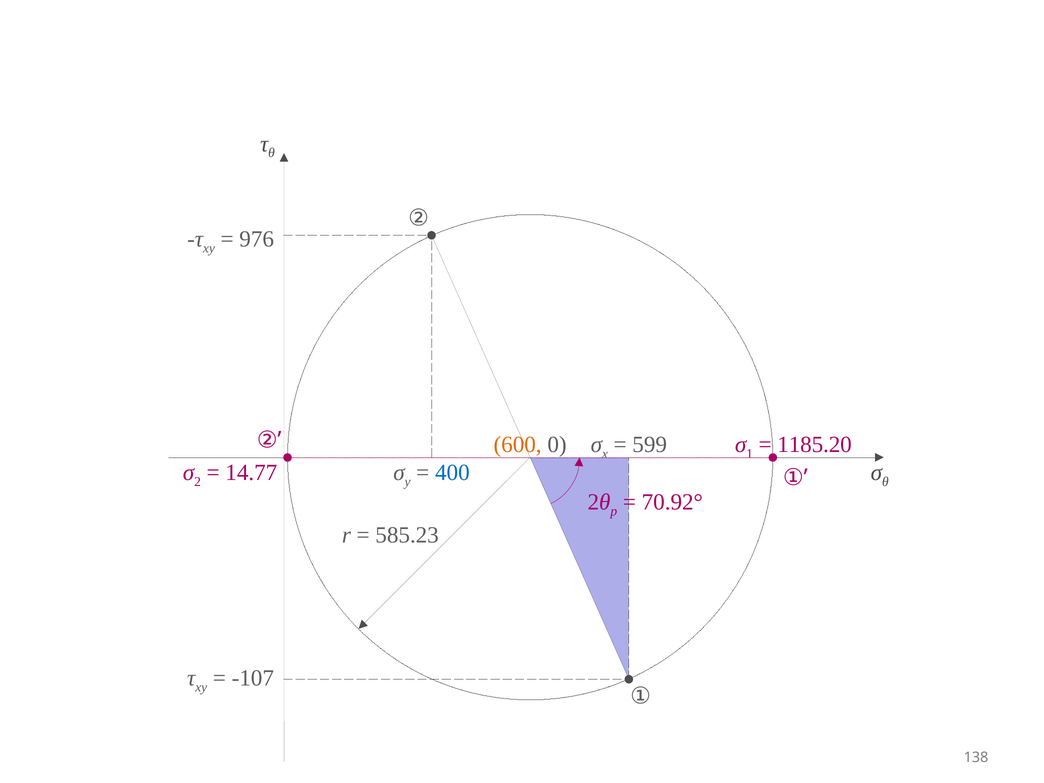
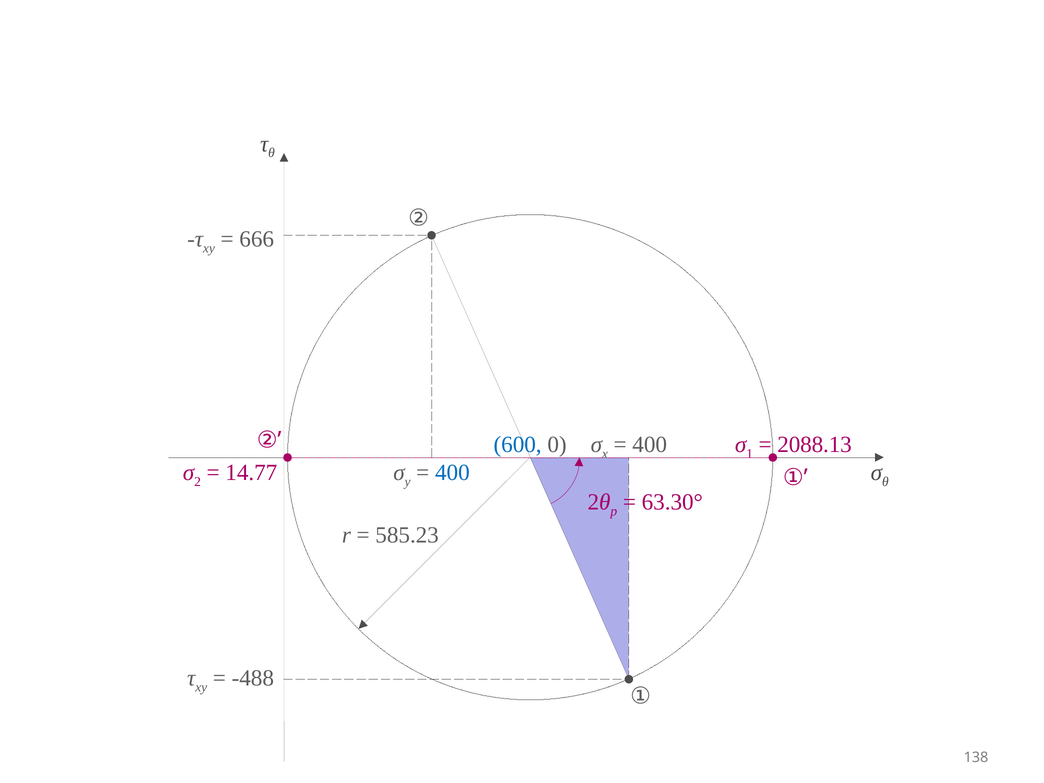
976: 976 -> 666 (257, 239)
600 colour: orange -> blue (518, 445)
599: 599 -> 400 (650, 445)
1185.20: 1185.20 -> 2088.13 (815, 445)
70.92°: 70.92° -> 63.30° (672, 502)
-107: -107 -> -488 (253, 678)
